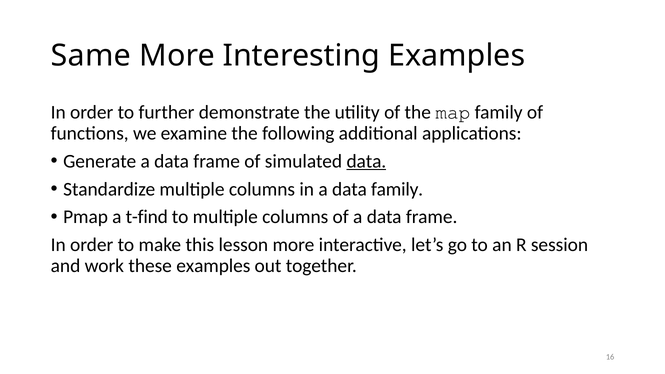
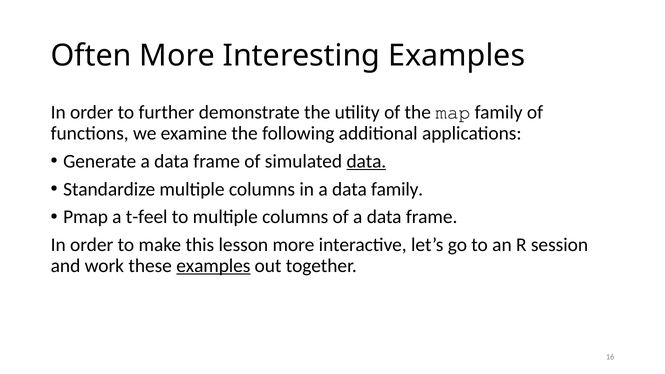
Same: Same -> Often (91, 56)
t-find: t-find -> t-feel (147, 217)
examples underline: none -> present (213, 266)
